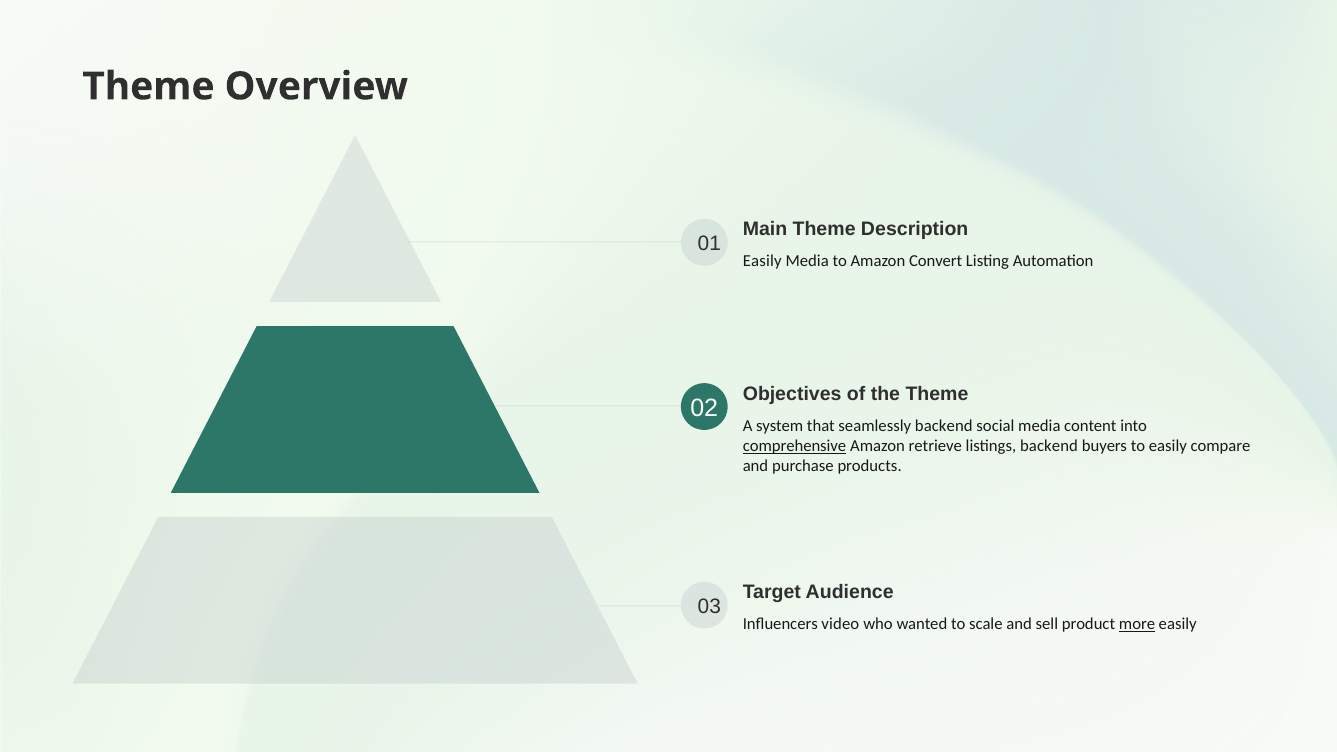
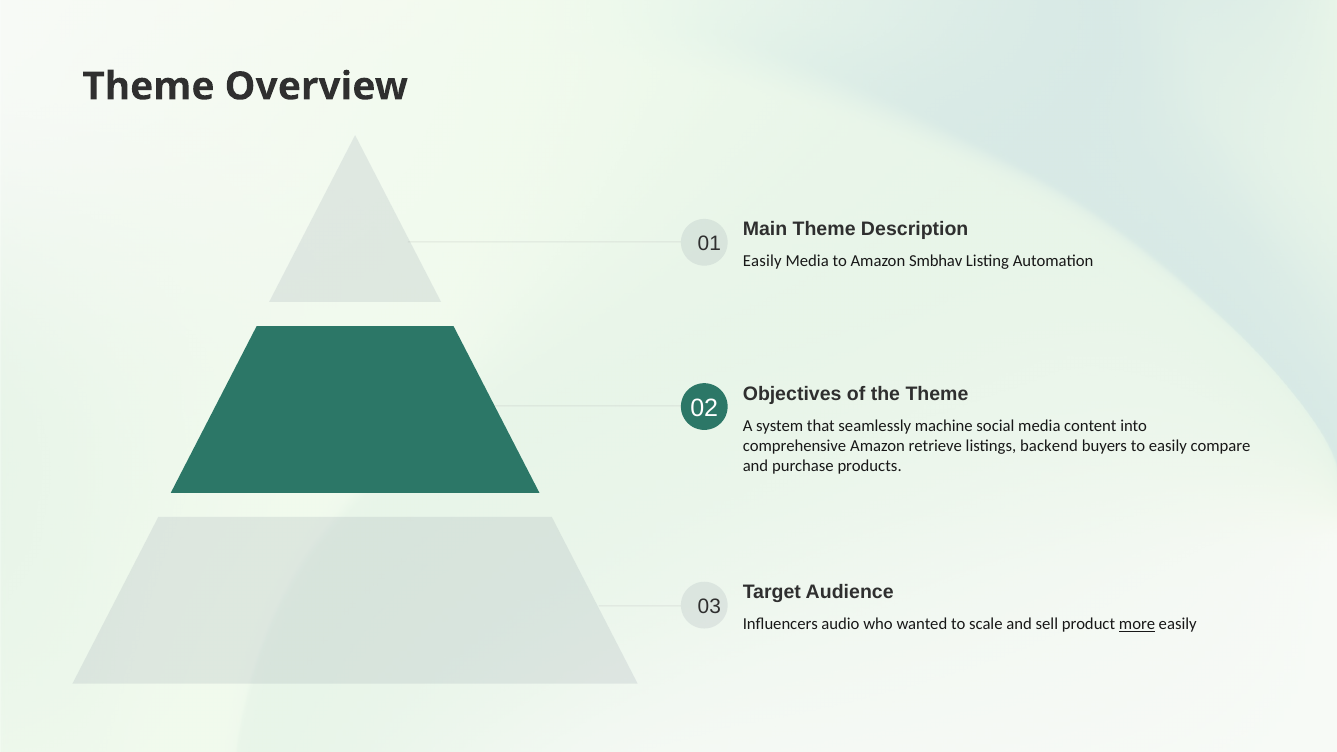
Convert: Convert -> Smbhav (936, 261)
seamlessly backend: backend -> machine (944, 426)
comprehensive underline: present -> none (795, 446)
video: video -> audio (840, 624)
